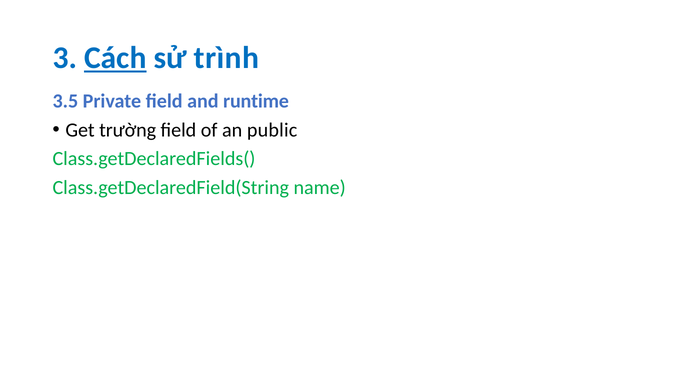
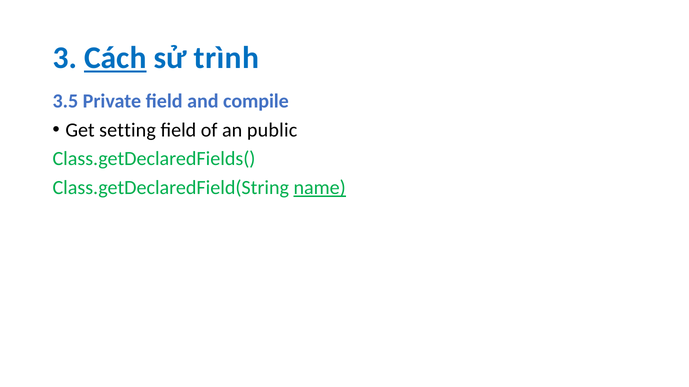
runtime: runtime -> compile (256, 101)
trường: trường -> setting (128, 130)
name underline: none -> present (320, 188)
